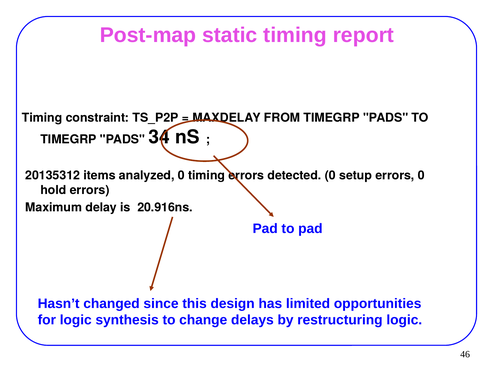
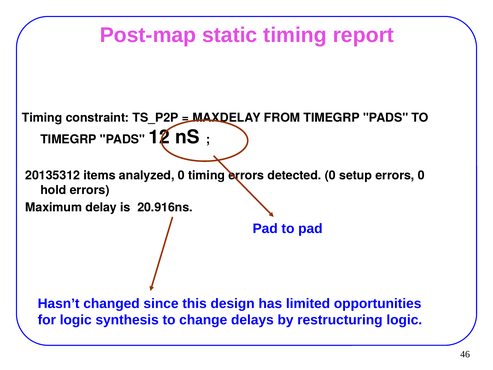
34: 34 -> 12 (159, 137)
